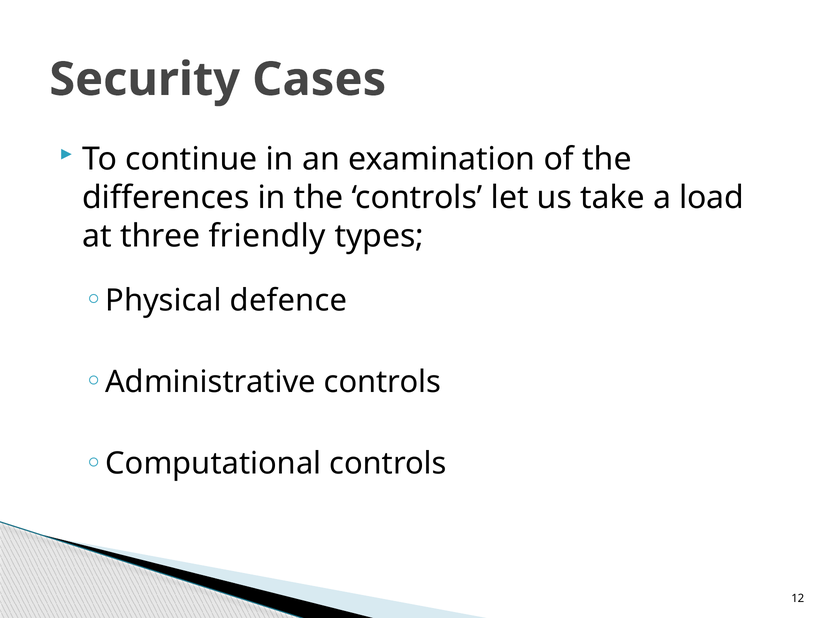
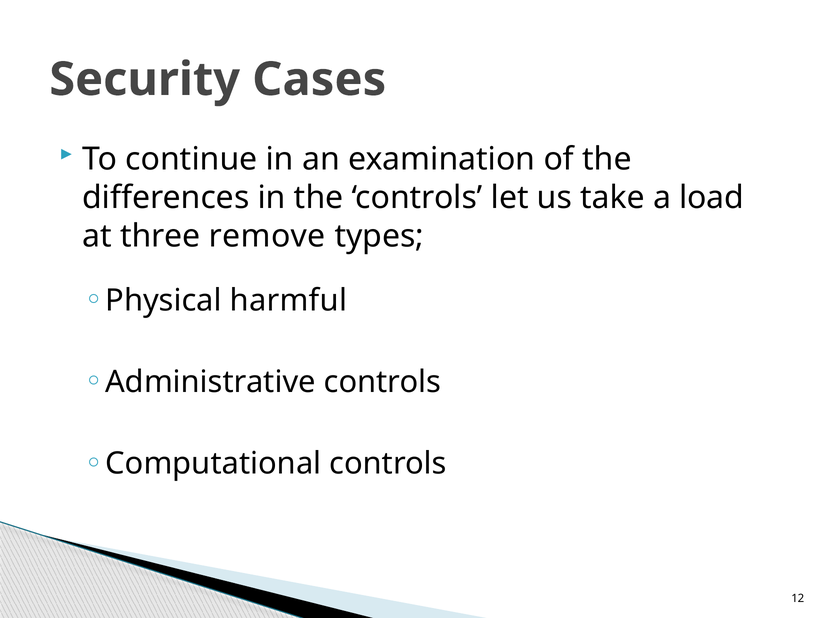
friendly: friendly -> remove (267, 236)
defence: defence -> harmful (288, 300)
